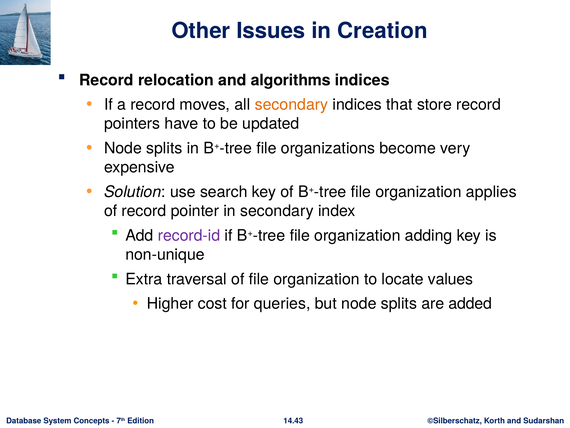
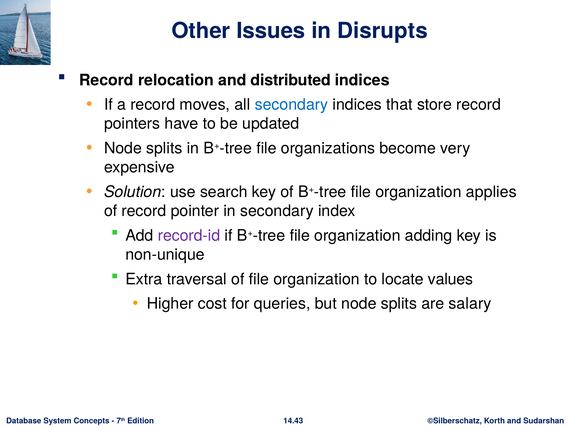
Creation: Creation -> Disrupts (382, 31)
algorithms: algorithms -> distributed (291, 80)
secondary colour: orange -> blue (291, 105)
added: added -> salary (470, 303)
